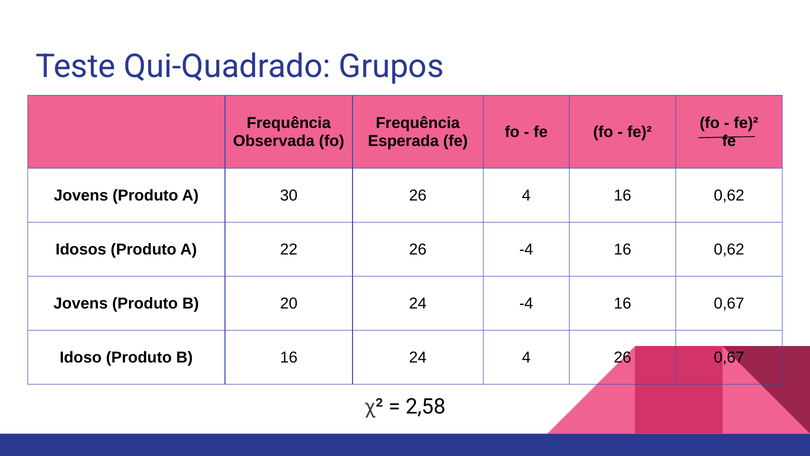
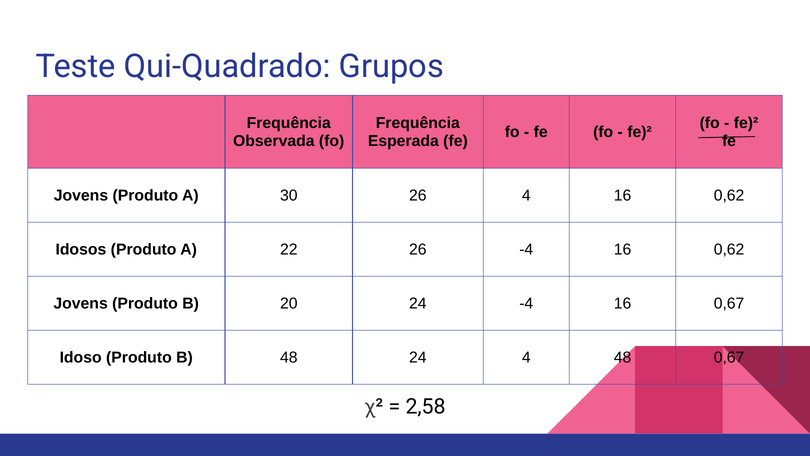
B 16: 16 -> 48 (289, 357)
4 26: 26 -> 48 (623, 357)
